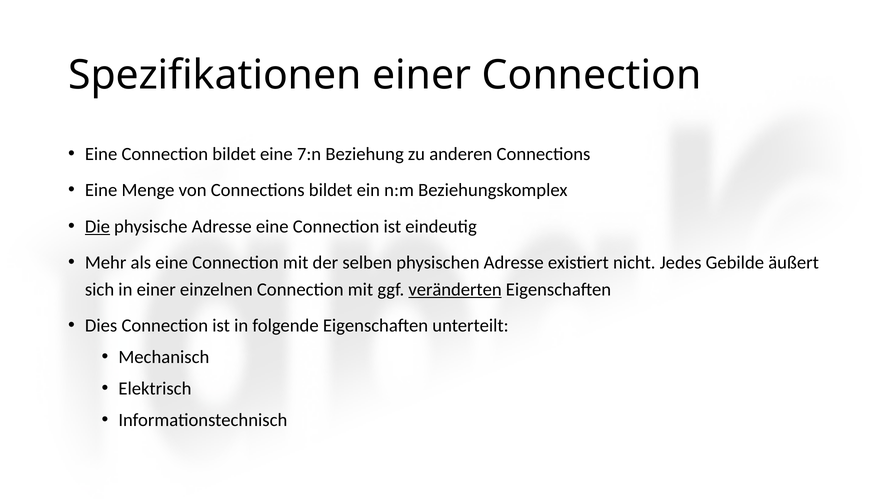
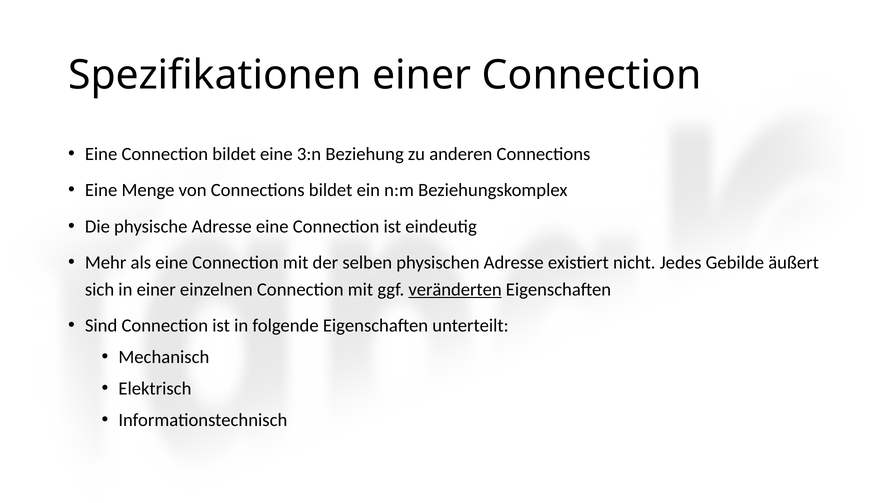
7:n: 7:n -> 3:n (309, 154)
Die underline: present -> none (97, 226)
Dies: Dies -> Sind (101, 326)
